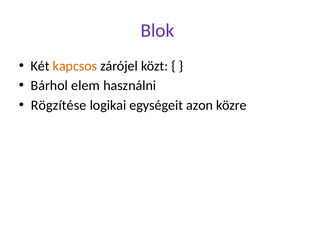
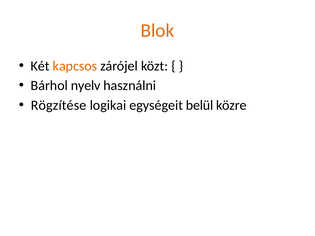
Blok colour: purple -> orange (157, 30)
elem: elem -> nyelv (86, 86)
azon: azon -> belül (200, 105)
